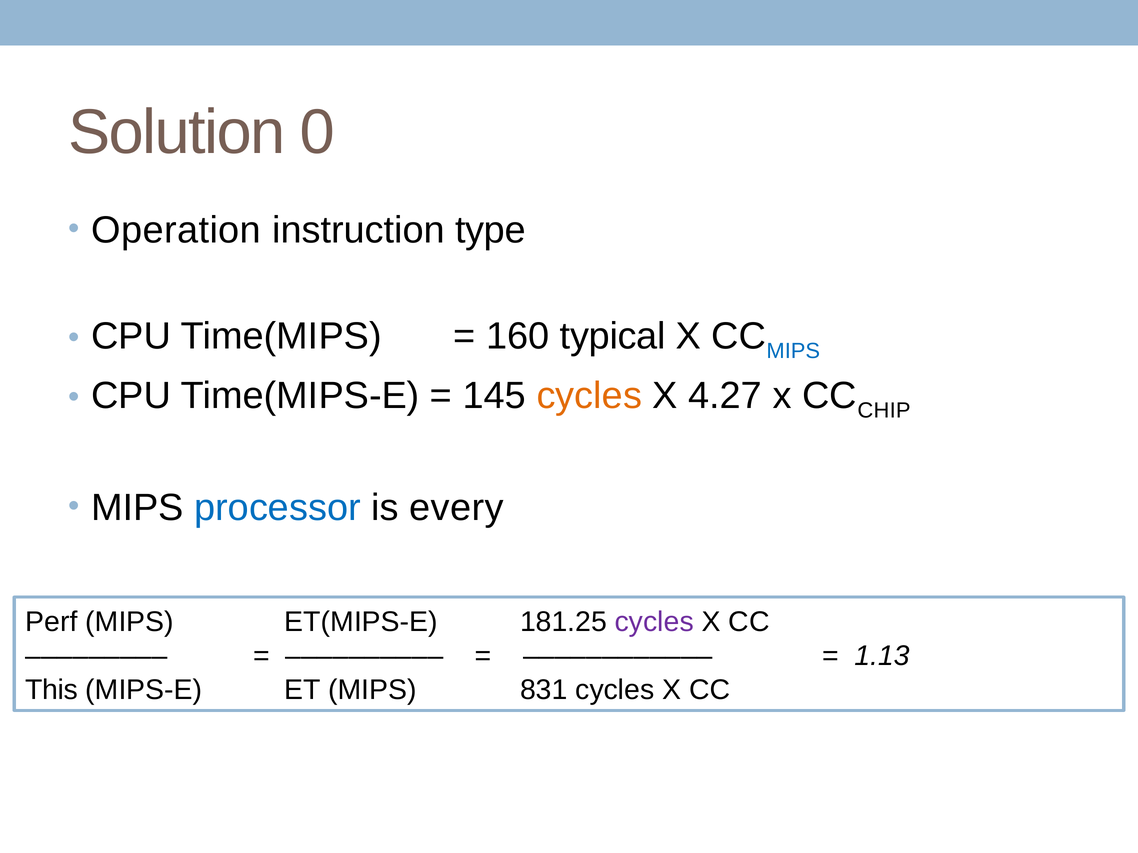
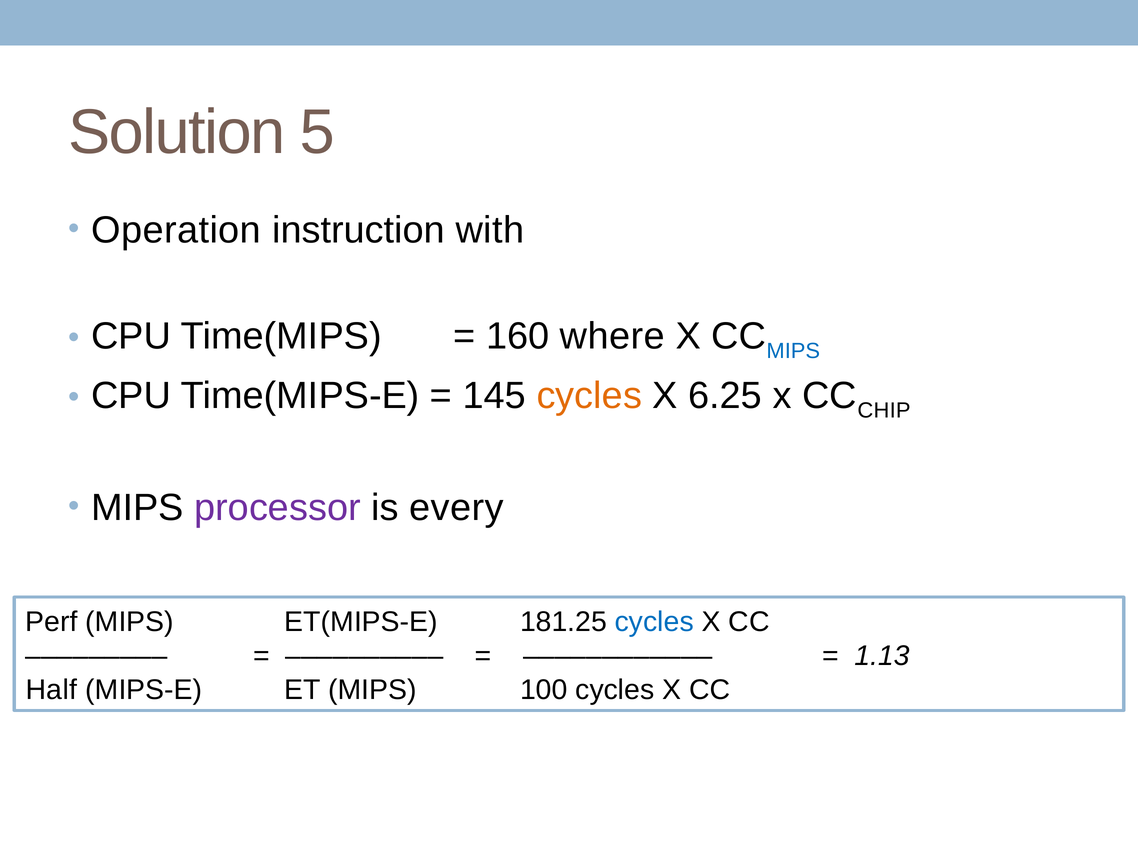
0: 0 -> 5 (317, 132)
type: type -> with (490, 230)
typical: typical -> where (612, 336)
4.27: 4.27 -> 6.25 (725, 396)
processor colour: blue -> purple (277, 508)
cycles colour: purple -> blue (654, 622)
This: This -> Half (51, 690)
831: 831 -> 100 (544, 690)
